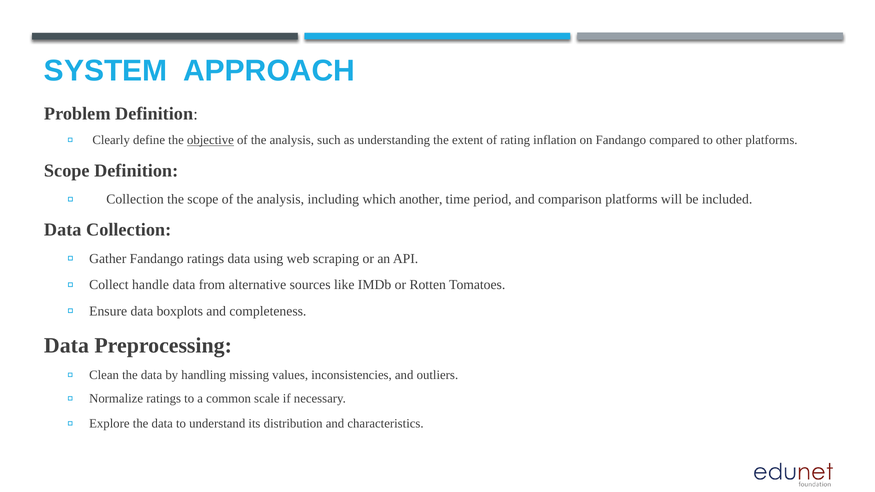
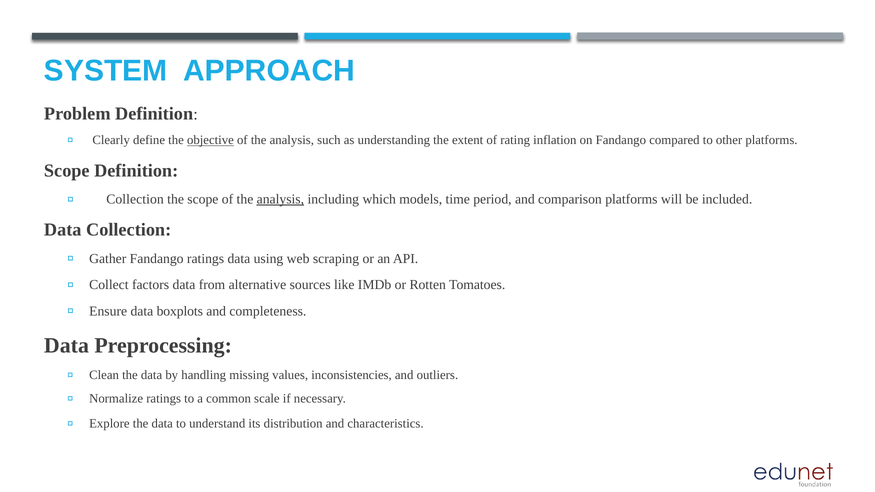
analysis underline: none -> present (280, 199)
another: another -> models (421, 199)
handle: handle -> factors (151, 285)
